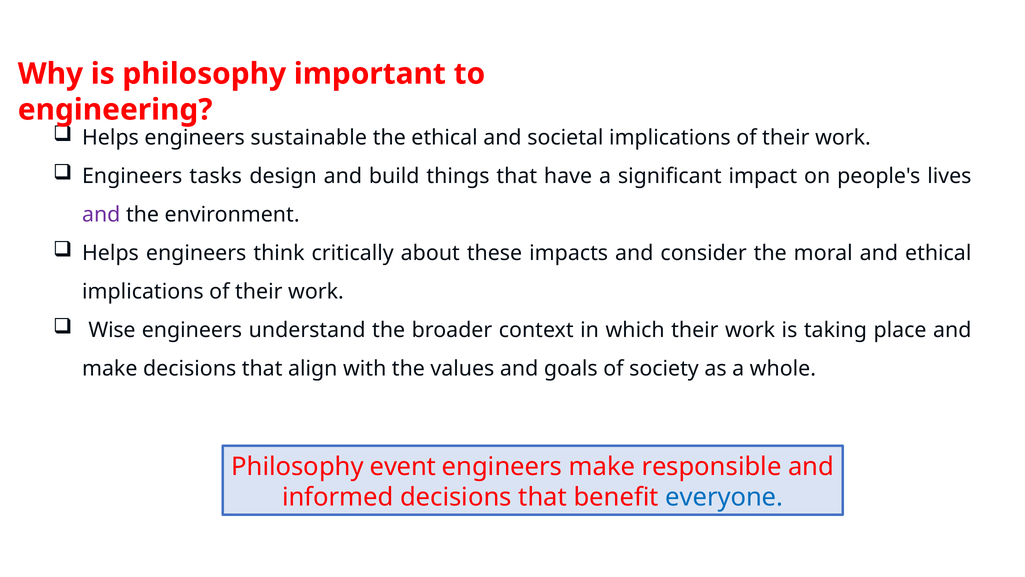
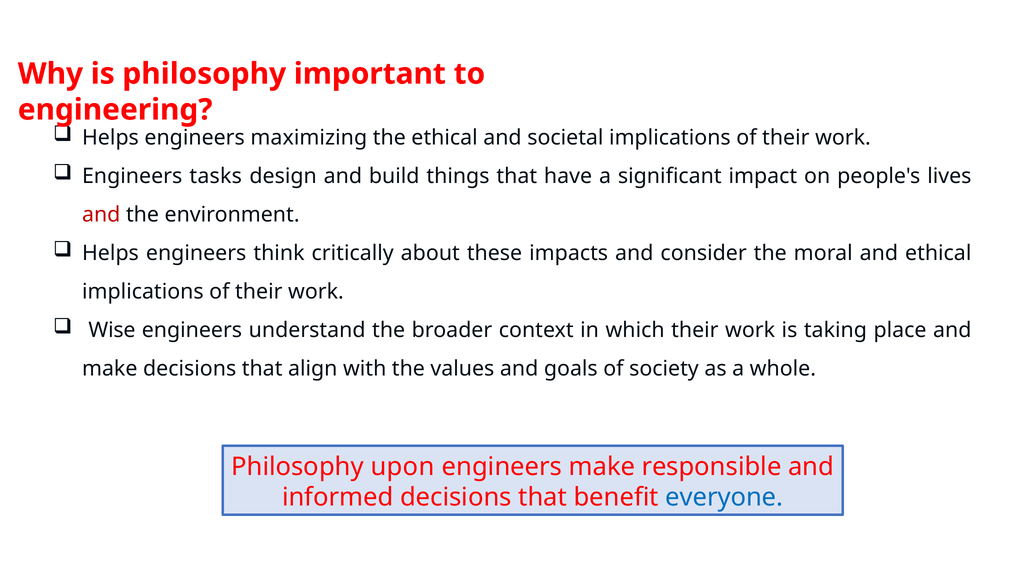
sustainable: sustainable -> maximizing (309, 138)
and colour: purple -> red (101, 215)
event: event -> upon (403, 466)
